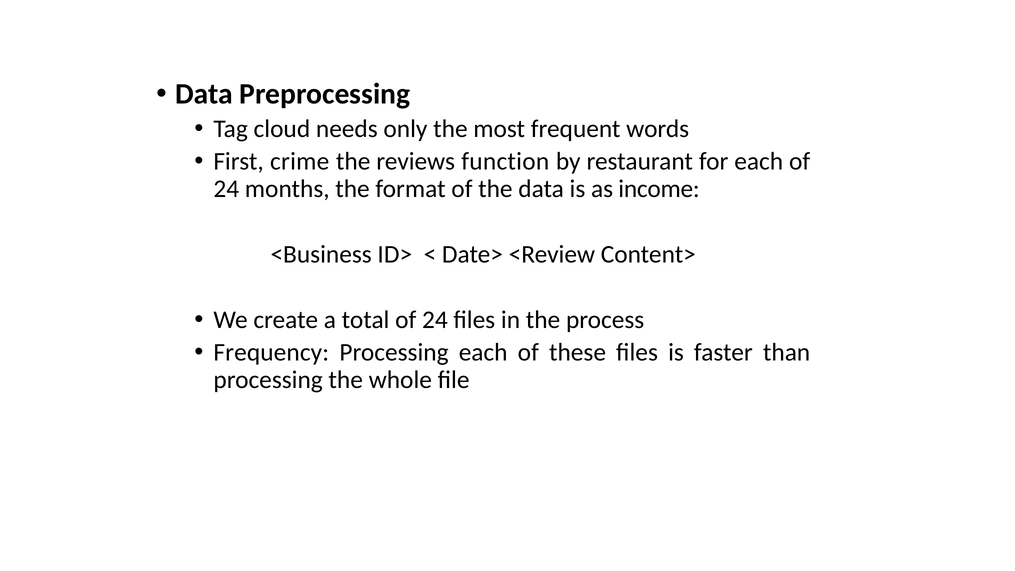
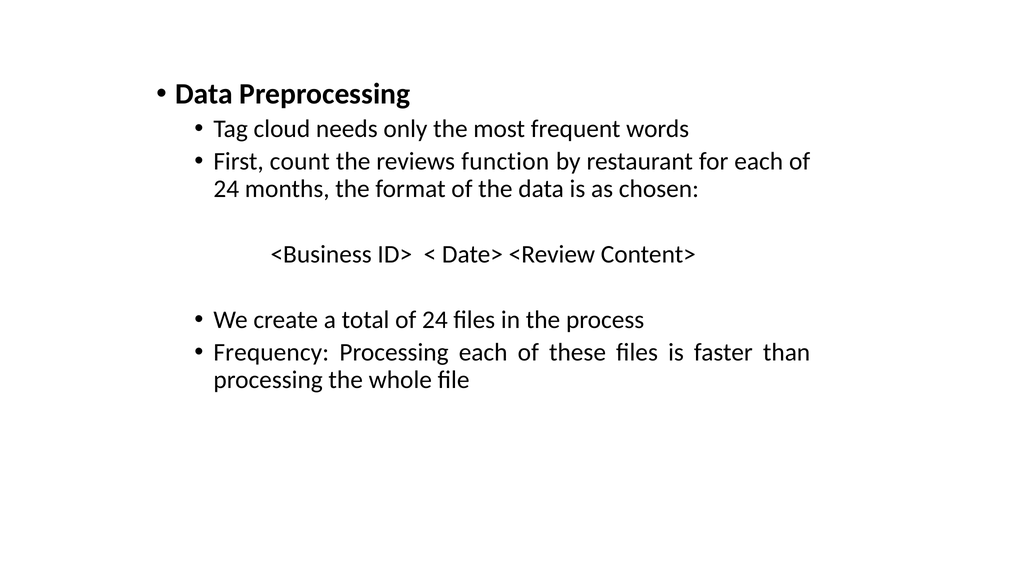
crime: crime -> count (300, 162)
income: income -> chosen (659, 189)
